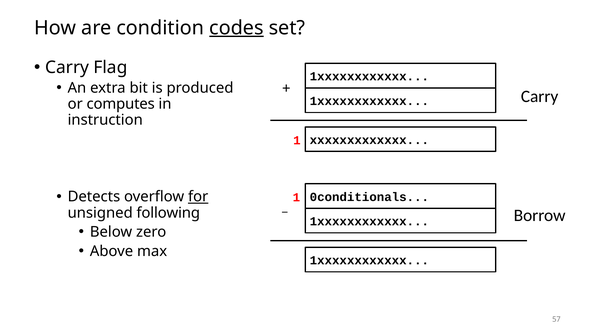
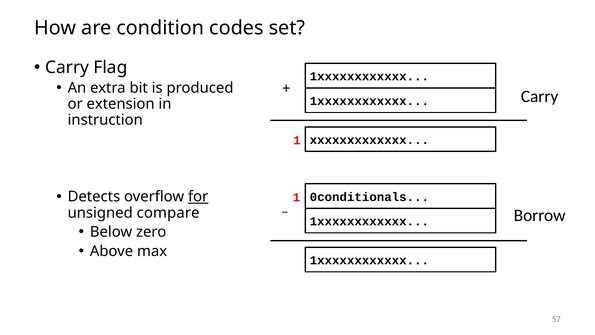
codes underline: present -> none (236, 28)
computes: computes -> extension (121, 104)
following: following -> compare (168, 213)
